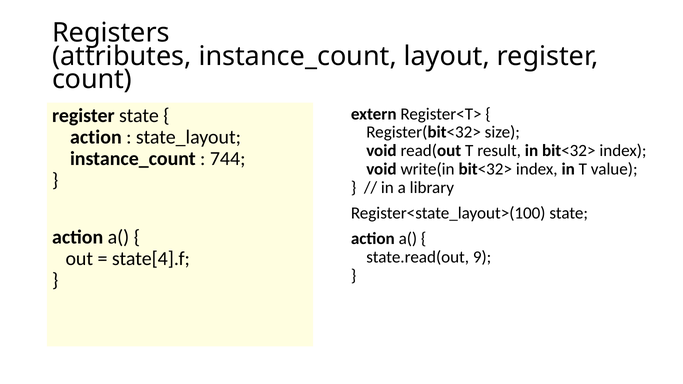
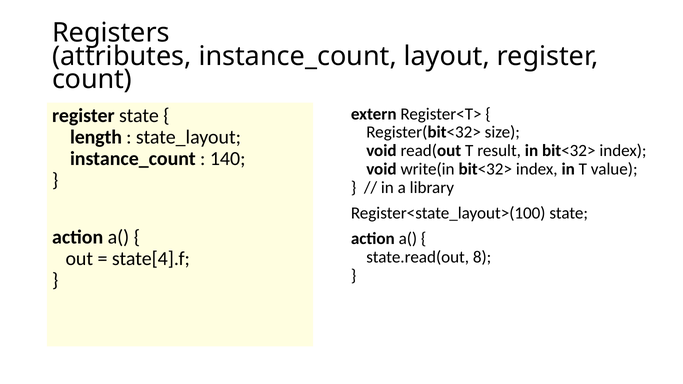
action: action -> length (96, 137)
744: 744 -> 140 (228, 159)
9: 9 -> 8 (482, 257)
